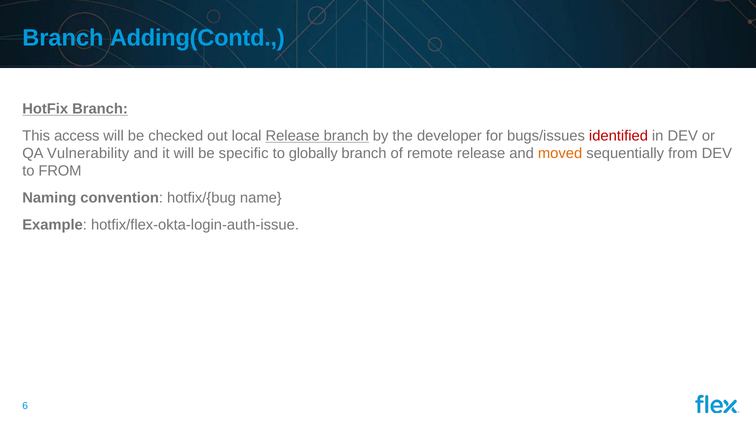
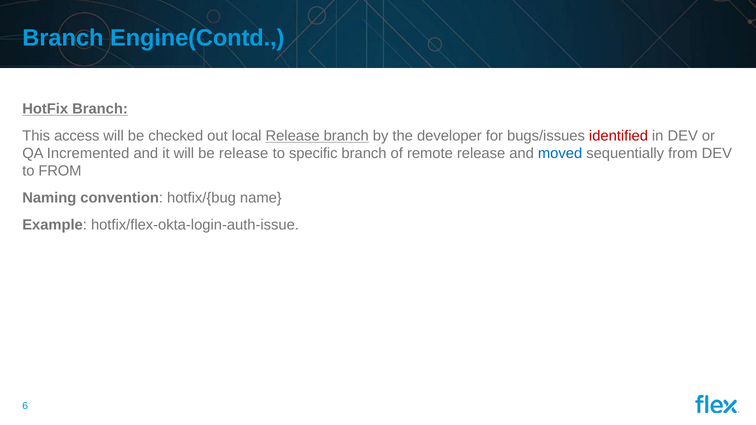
Adding(Contd: Adding(Contd -> Engine(Contd (197, 38)
Vulnerability: Vulnerability -> Incremented (88, 153)
be specific: specific -> release (244, 153)
globally: globally -> specific (313, 153)
moved colour: orange -> blue (560, 153)
